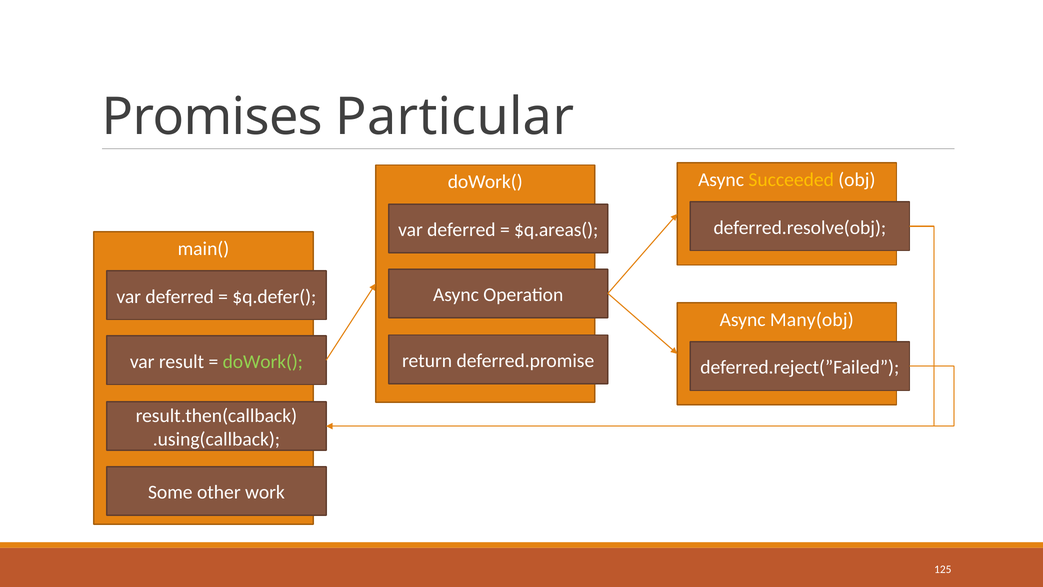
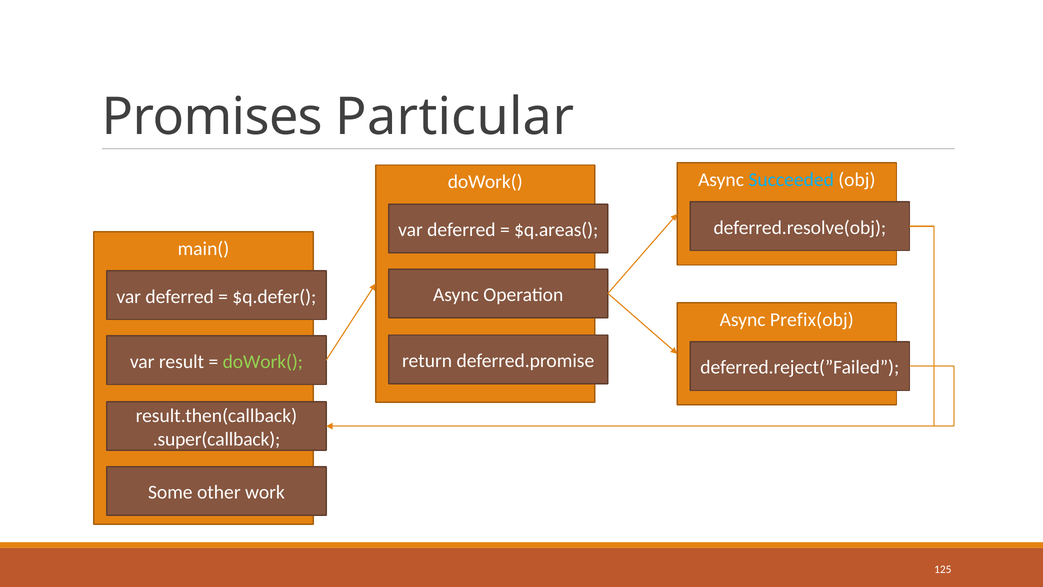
Succeeded colour: yellow -> light blue (791, 180)
Many(obj: Many(obj -> Prefix(obj (812, 320)
.using(callback: .using(callback -> .super(callback (217, 439)
